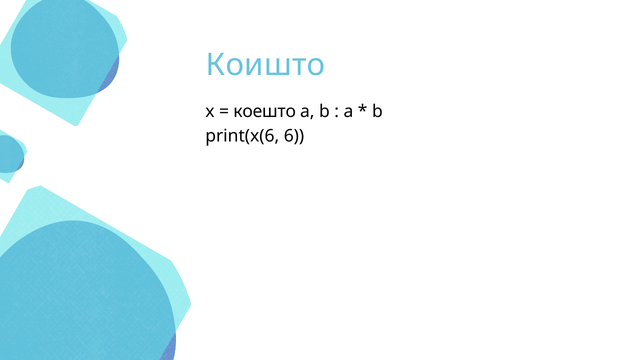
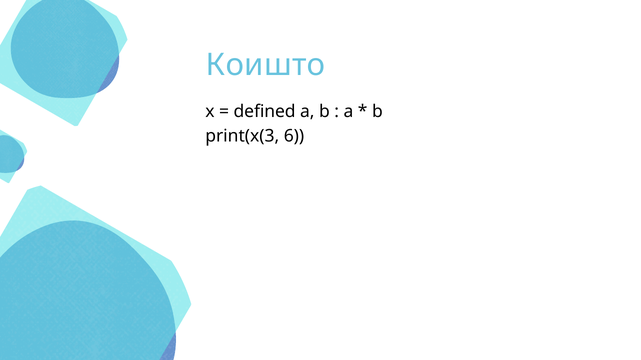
коешто: коешто -> defined (265, 112)
print(x(6: print(x(6 -> print(x(3 (242, 136)
